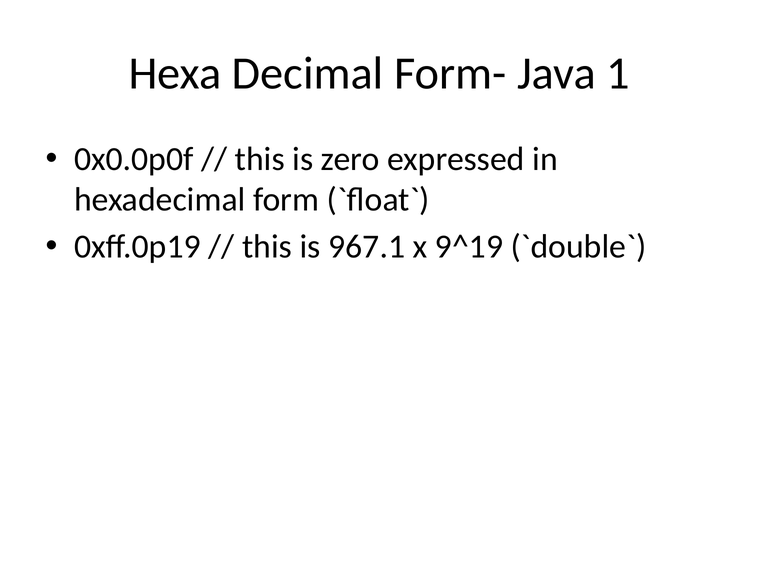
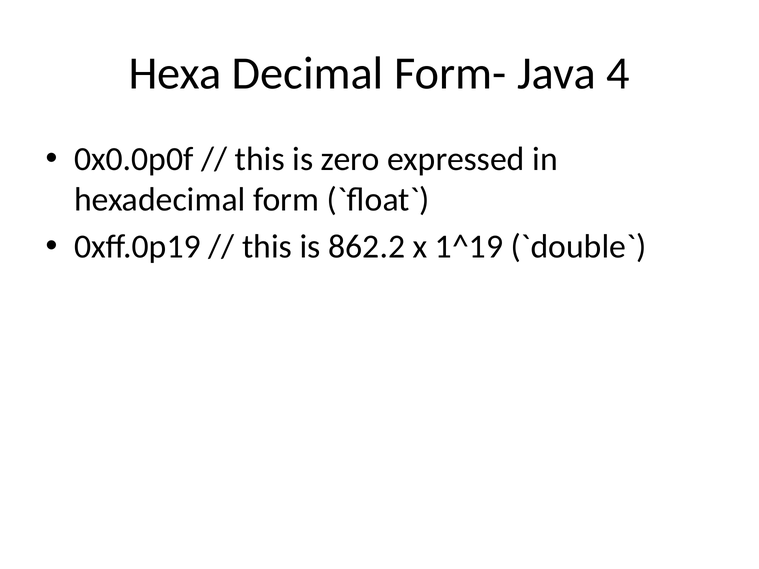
1: 1 -> 4 (618, 73)
967.1: 967.1 -> 862.2 (367, 247)
9^19: 9^19 -> 1^19 (469, 247)
